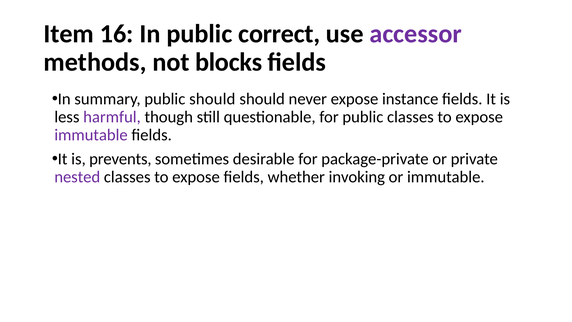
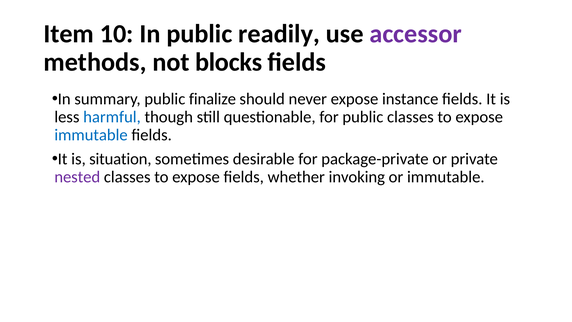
16: 16 -> 10 (117, 34)
correct: correct -> readily (279, 34)
public should: should -> finalize (212, 99)
harmful colour: purple -> blue (112, 117)
immutable colour: purple -> blue (91, 135)
prevents: prevents -> situation (120, 159)
